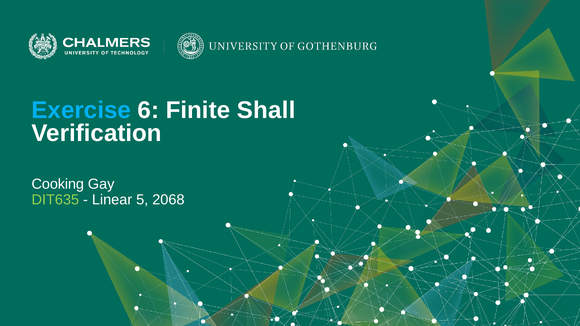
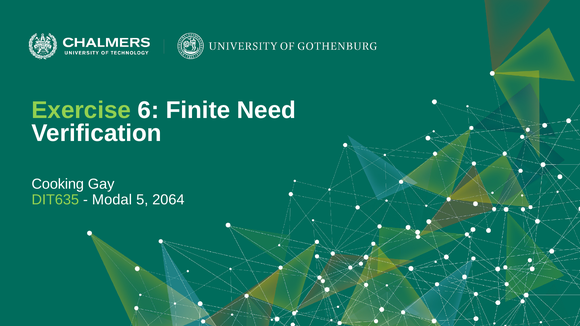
Exercise colour: light blue -> light green (81, 110)
Shall: Shall -> Need (266, 110)
Linear: Linear -> Modal (112, 200)
2068: 2068 -> 2064 (168, 200)
